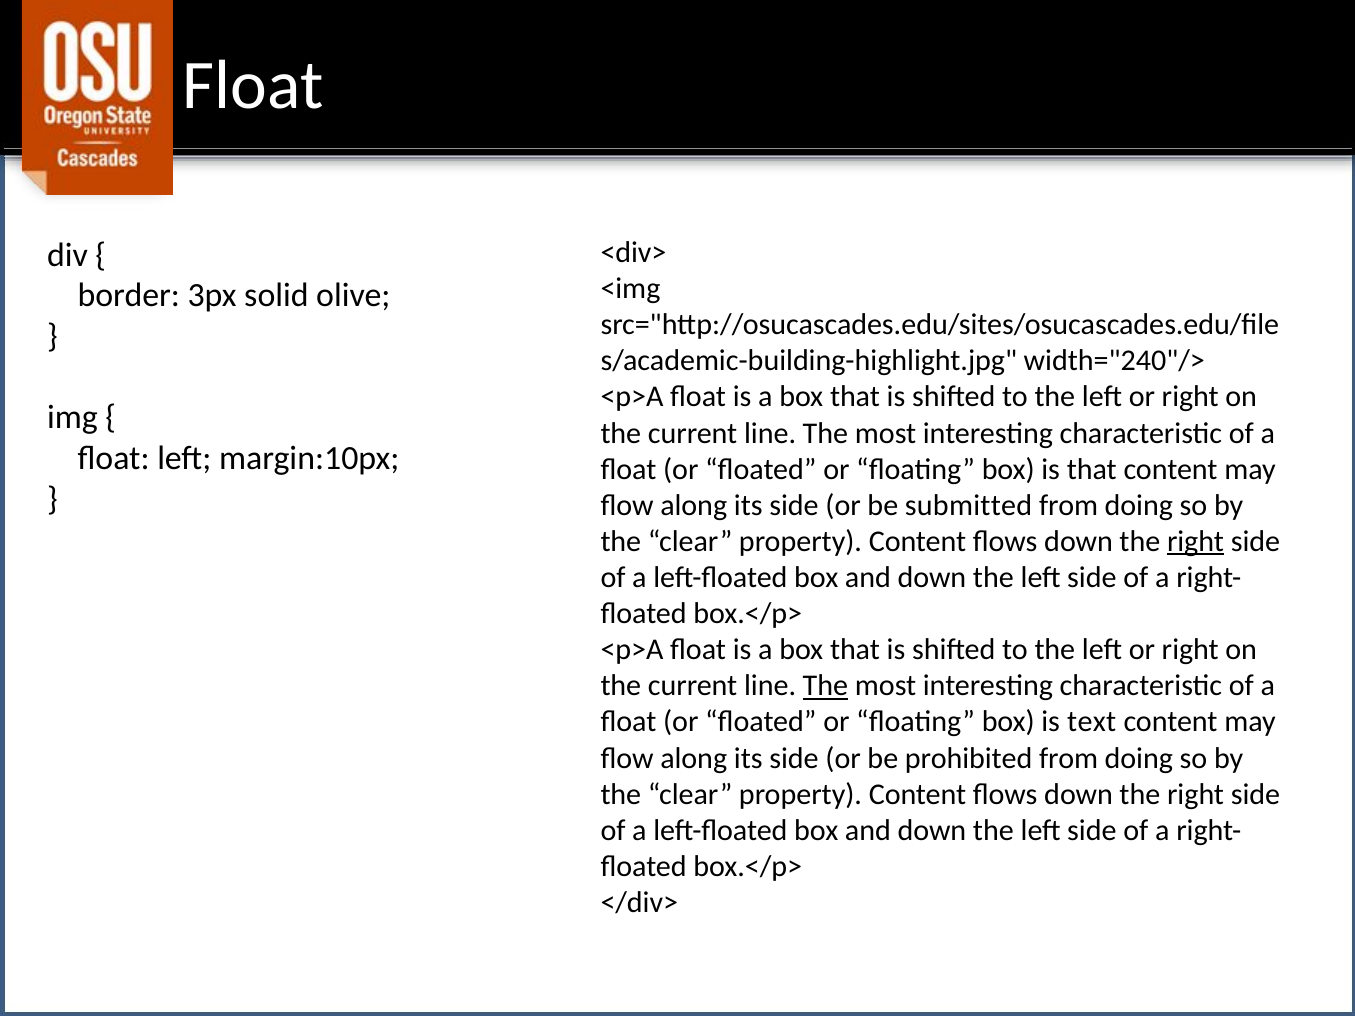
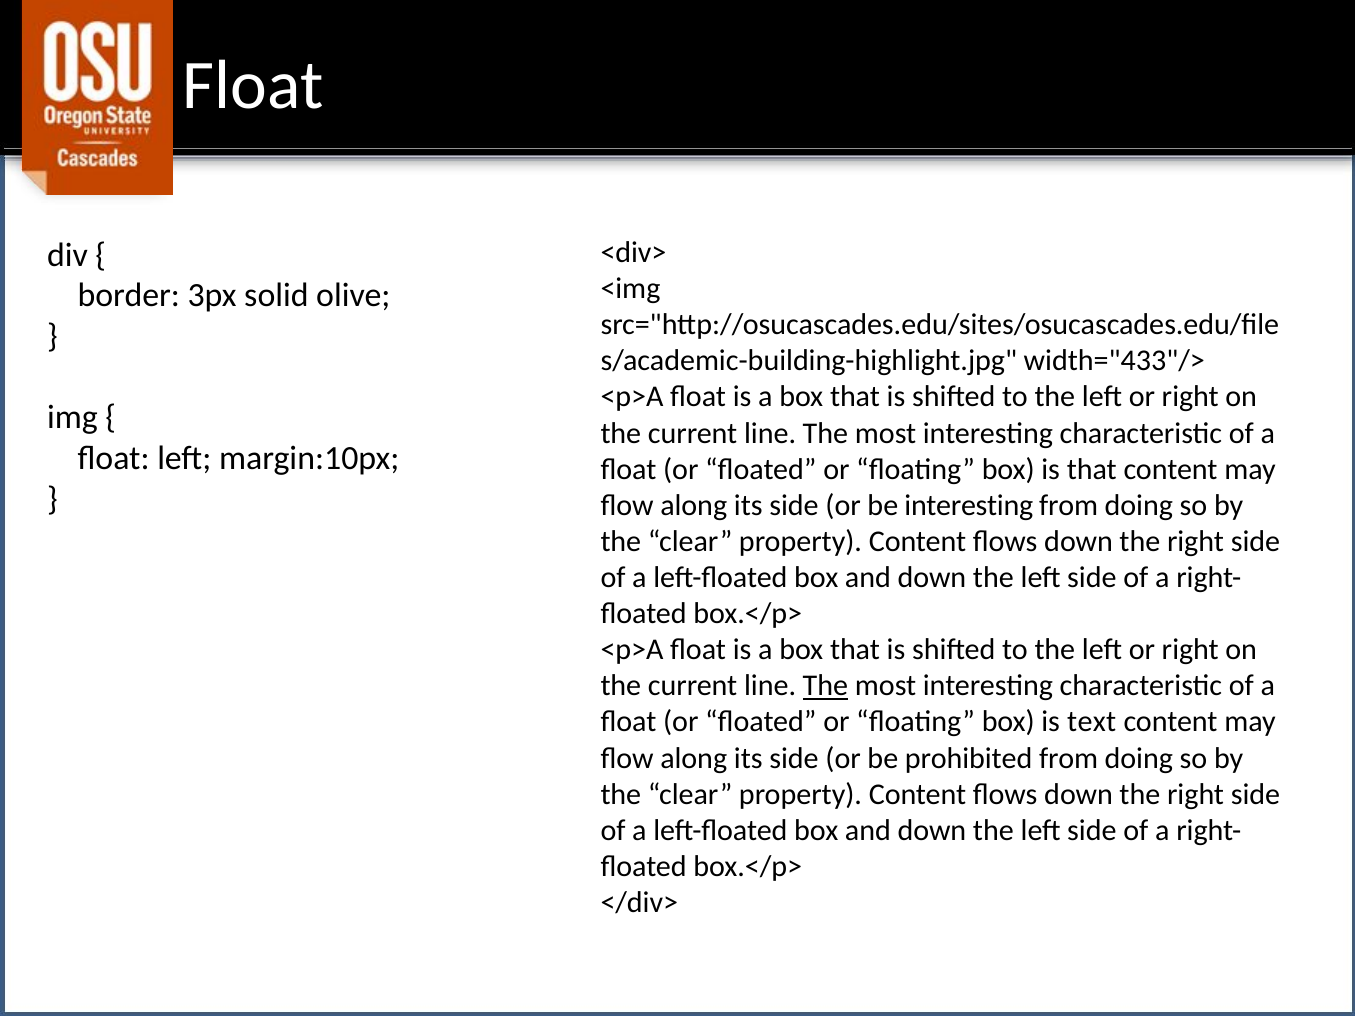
width="240"/>: width="240"/> -> width="433"/> (1114, 361)
be submitted: submitted -> interesting (969, 505)
right underline: present -> none (1196, 542)
